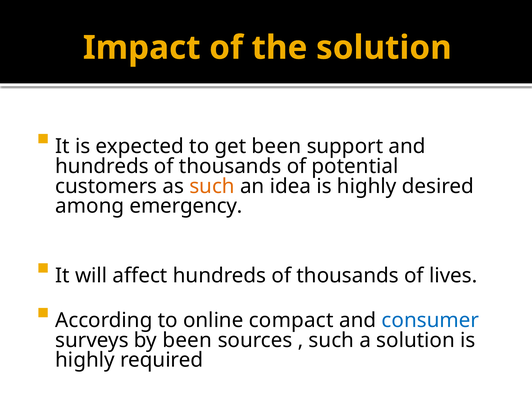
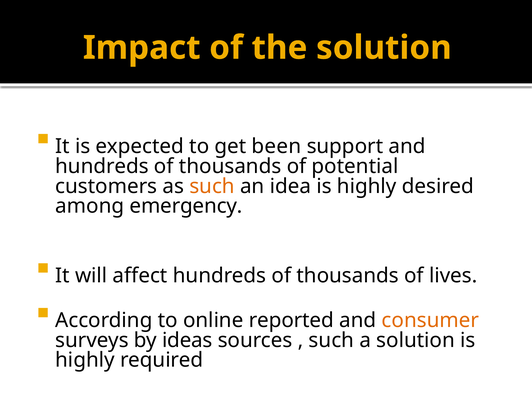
compact: compact -> reported (291, 320)
consumer colour: blue -> orange (430, 320)
by been: been -> ideas (187, 340)
